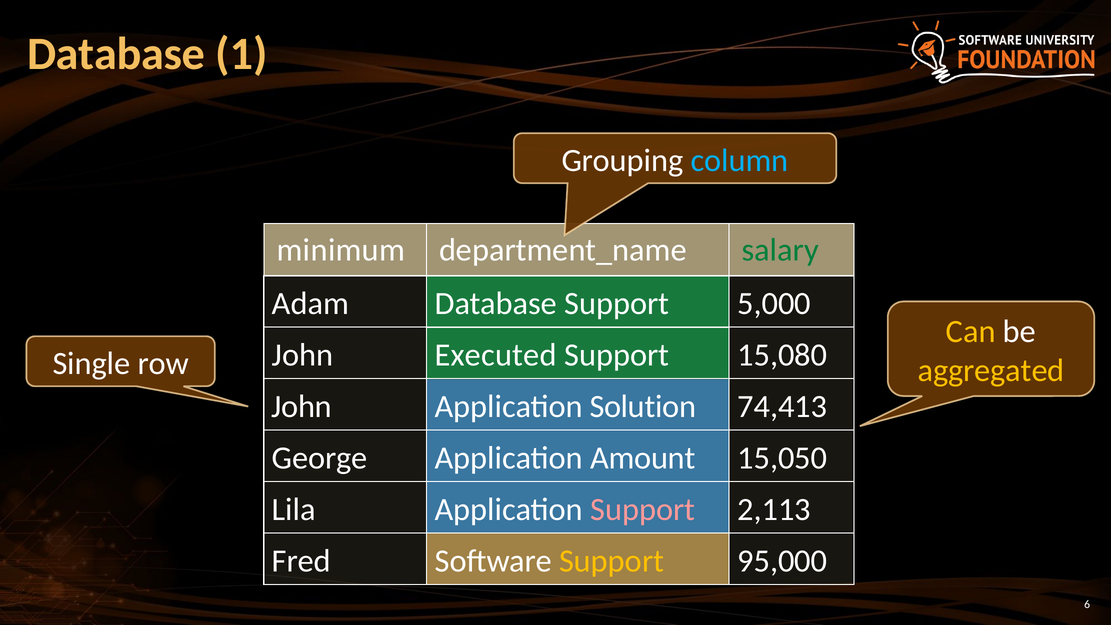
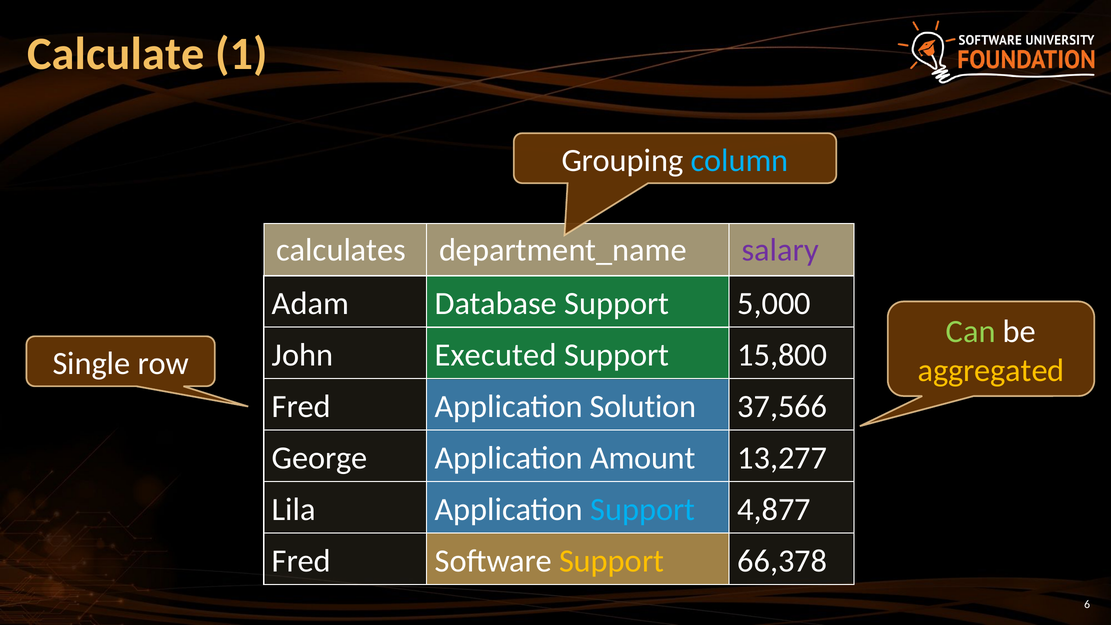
Database: Database -> Calculate (116, 54)
minimum: minimum -> calculates (341, 250)
salary colour: green -> purple (780, 250)
Can colour: yellow -> light green (971, 332)
15,080: 15,080 -> 15,800 (782, 355)
John: John -> Fred (301, 407)
74,413: 74,413 -> 37,566 (782, 407)
15,050: 15,050 -> 13,277 (782, 458)
Support colour: pink -> light blue (643, 510)
2,113: 2,113 -> 4,877 (774, 510)
95,000: 95,000 -> 66,378 (782, 561)
